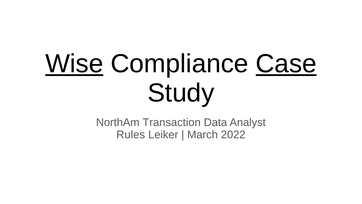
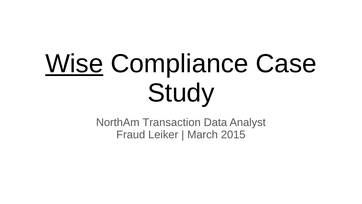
Case underline: present -> none (286, 64)
Rules: Rules -> Fraud (131, 135)
2022: 2022 -> 2015 (233, 135)
